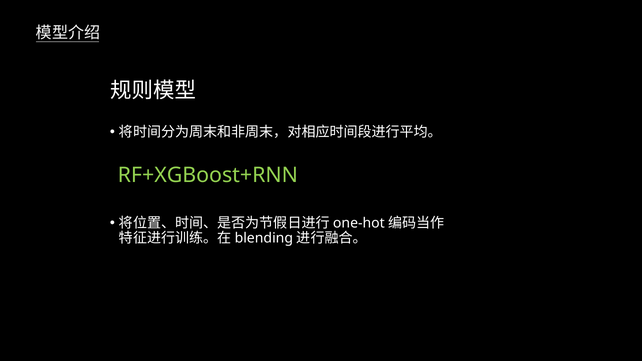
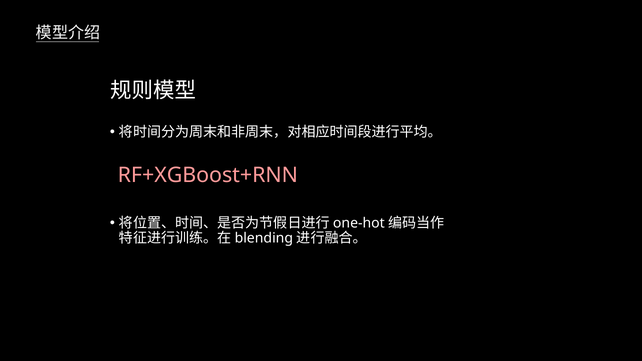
RF+XGBoost+RNN colour: light green -> pink (208, 175)
